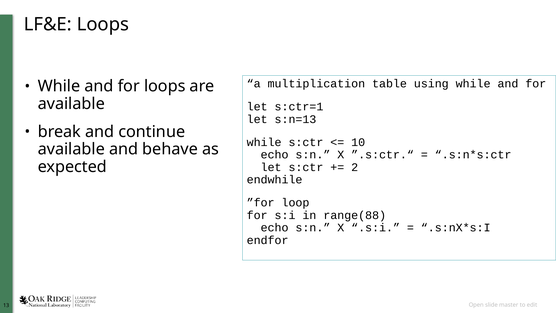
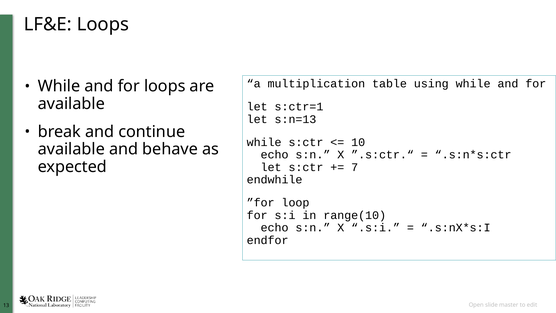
2: 2 -> 7 (355, 167)
range(88: range(88 -> range(10 (355, 215)
